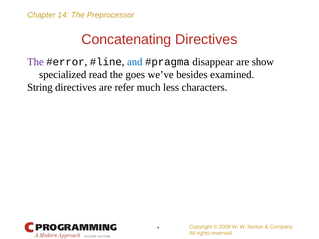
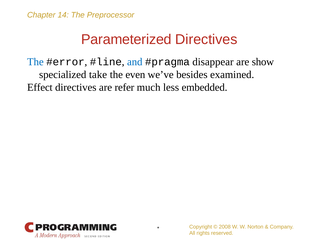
Concatenating: Concatenating -> Parameterized (126, 40)
The colour: purple -> blue (35, 62)
read: read -> take (98, 75)
goes: goes -> even (135, 75)
String: String -> Effect (40, 87)
characters: characters -> embedded (205, 87)
